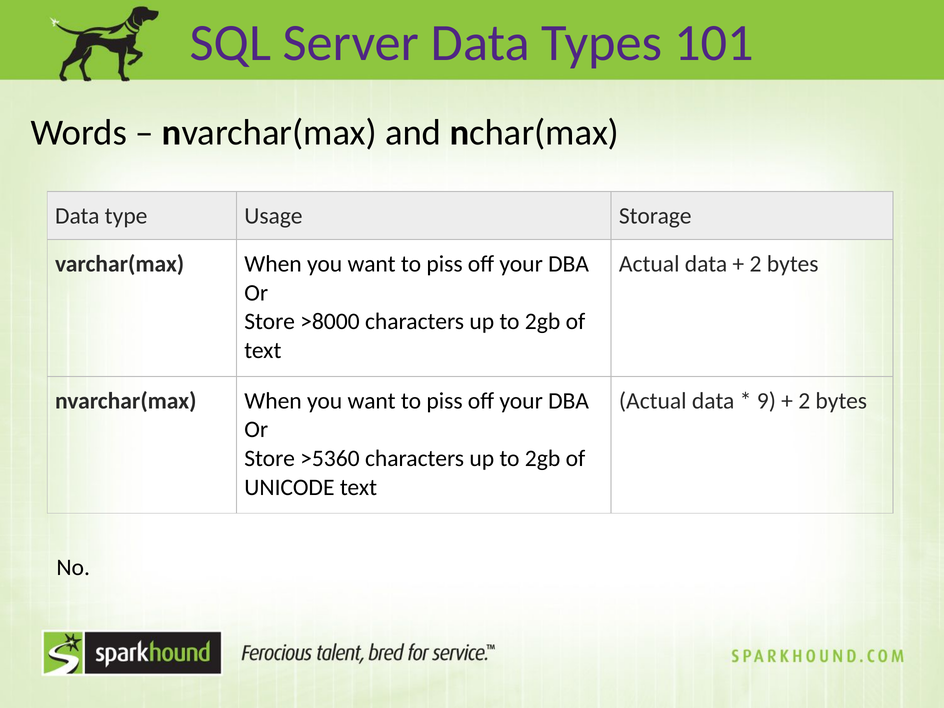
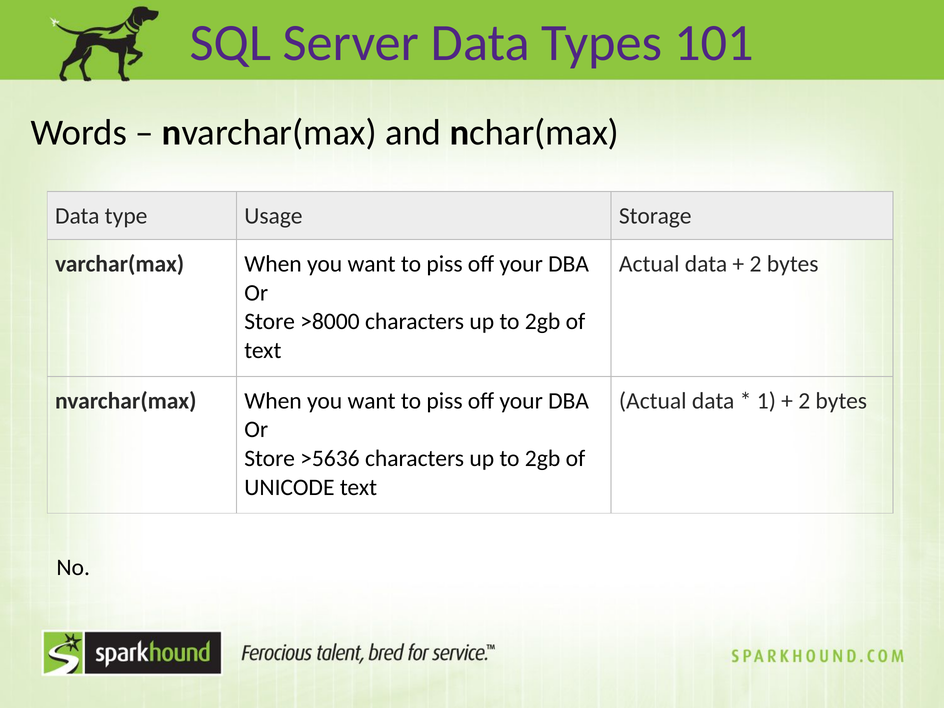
9: 9 -> 1 (766, 401)
>5360: >5360 -> >5636 (330, 458)
